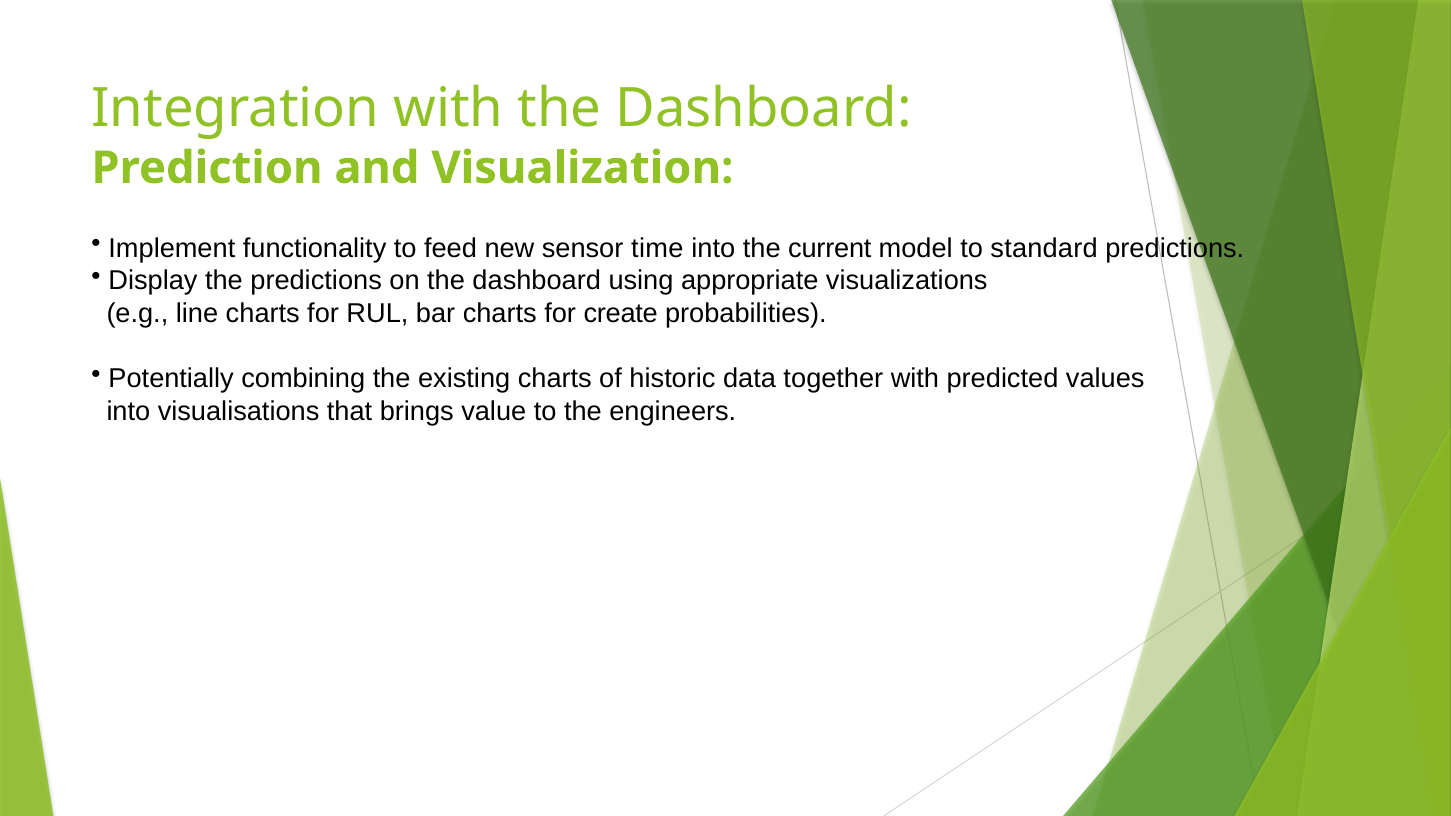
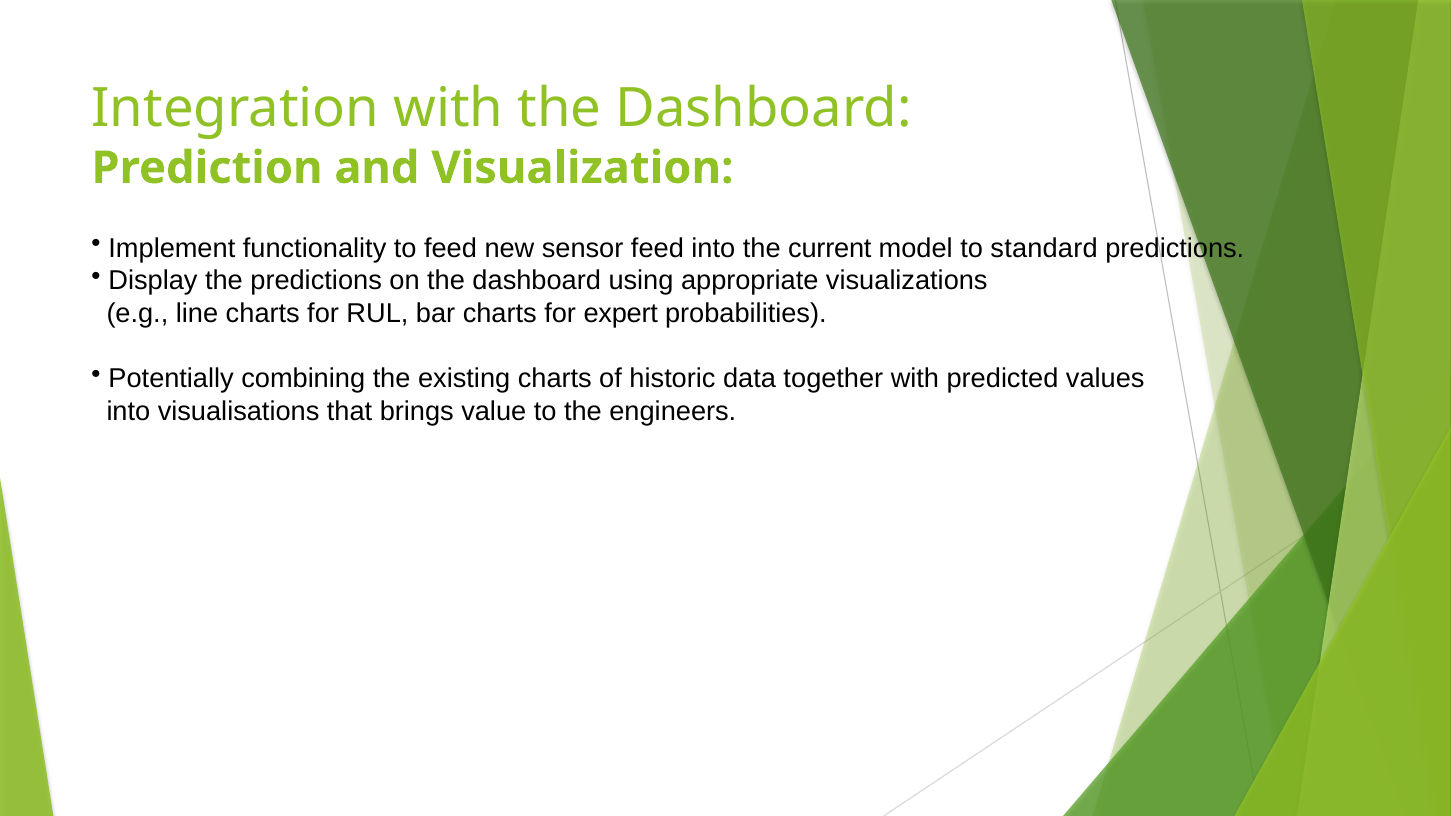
sensor time: time -> feed (657, 248)
create: create -> expert (621, 314)
